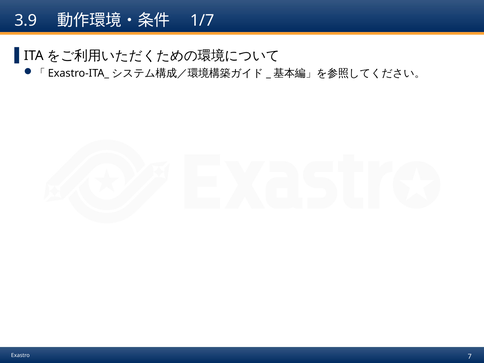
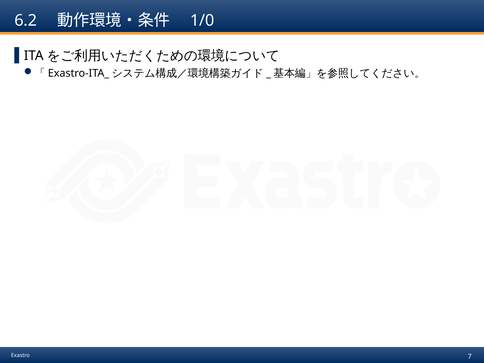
3.9: 3.9 -> 6.2 (26, 21)
1/7: 1/7 -> 1/0 (202, 21)
